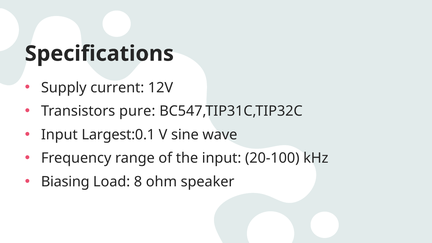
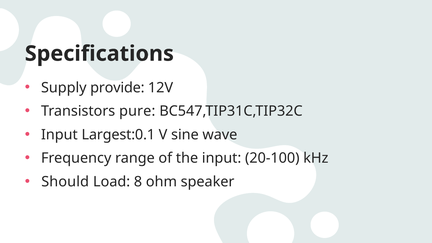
current: current -> provide (117, 88)
Biasing: Biasing -> Should (65, 182)
